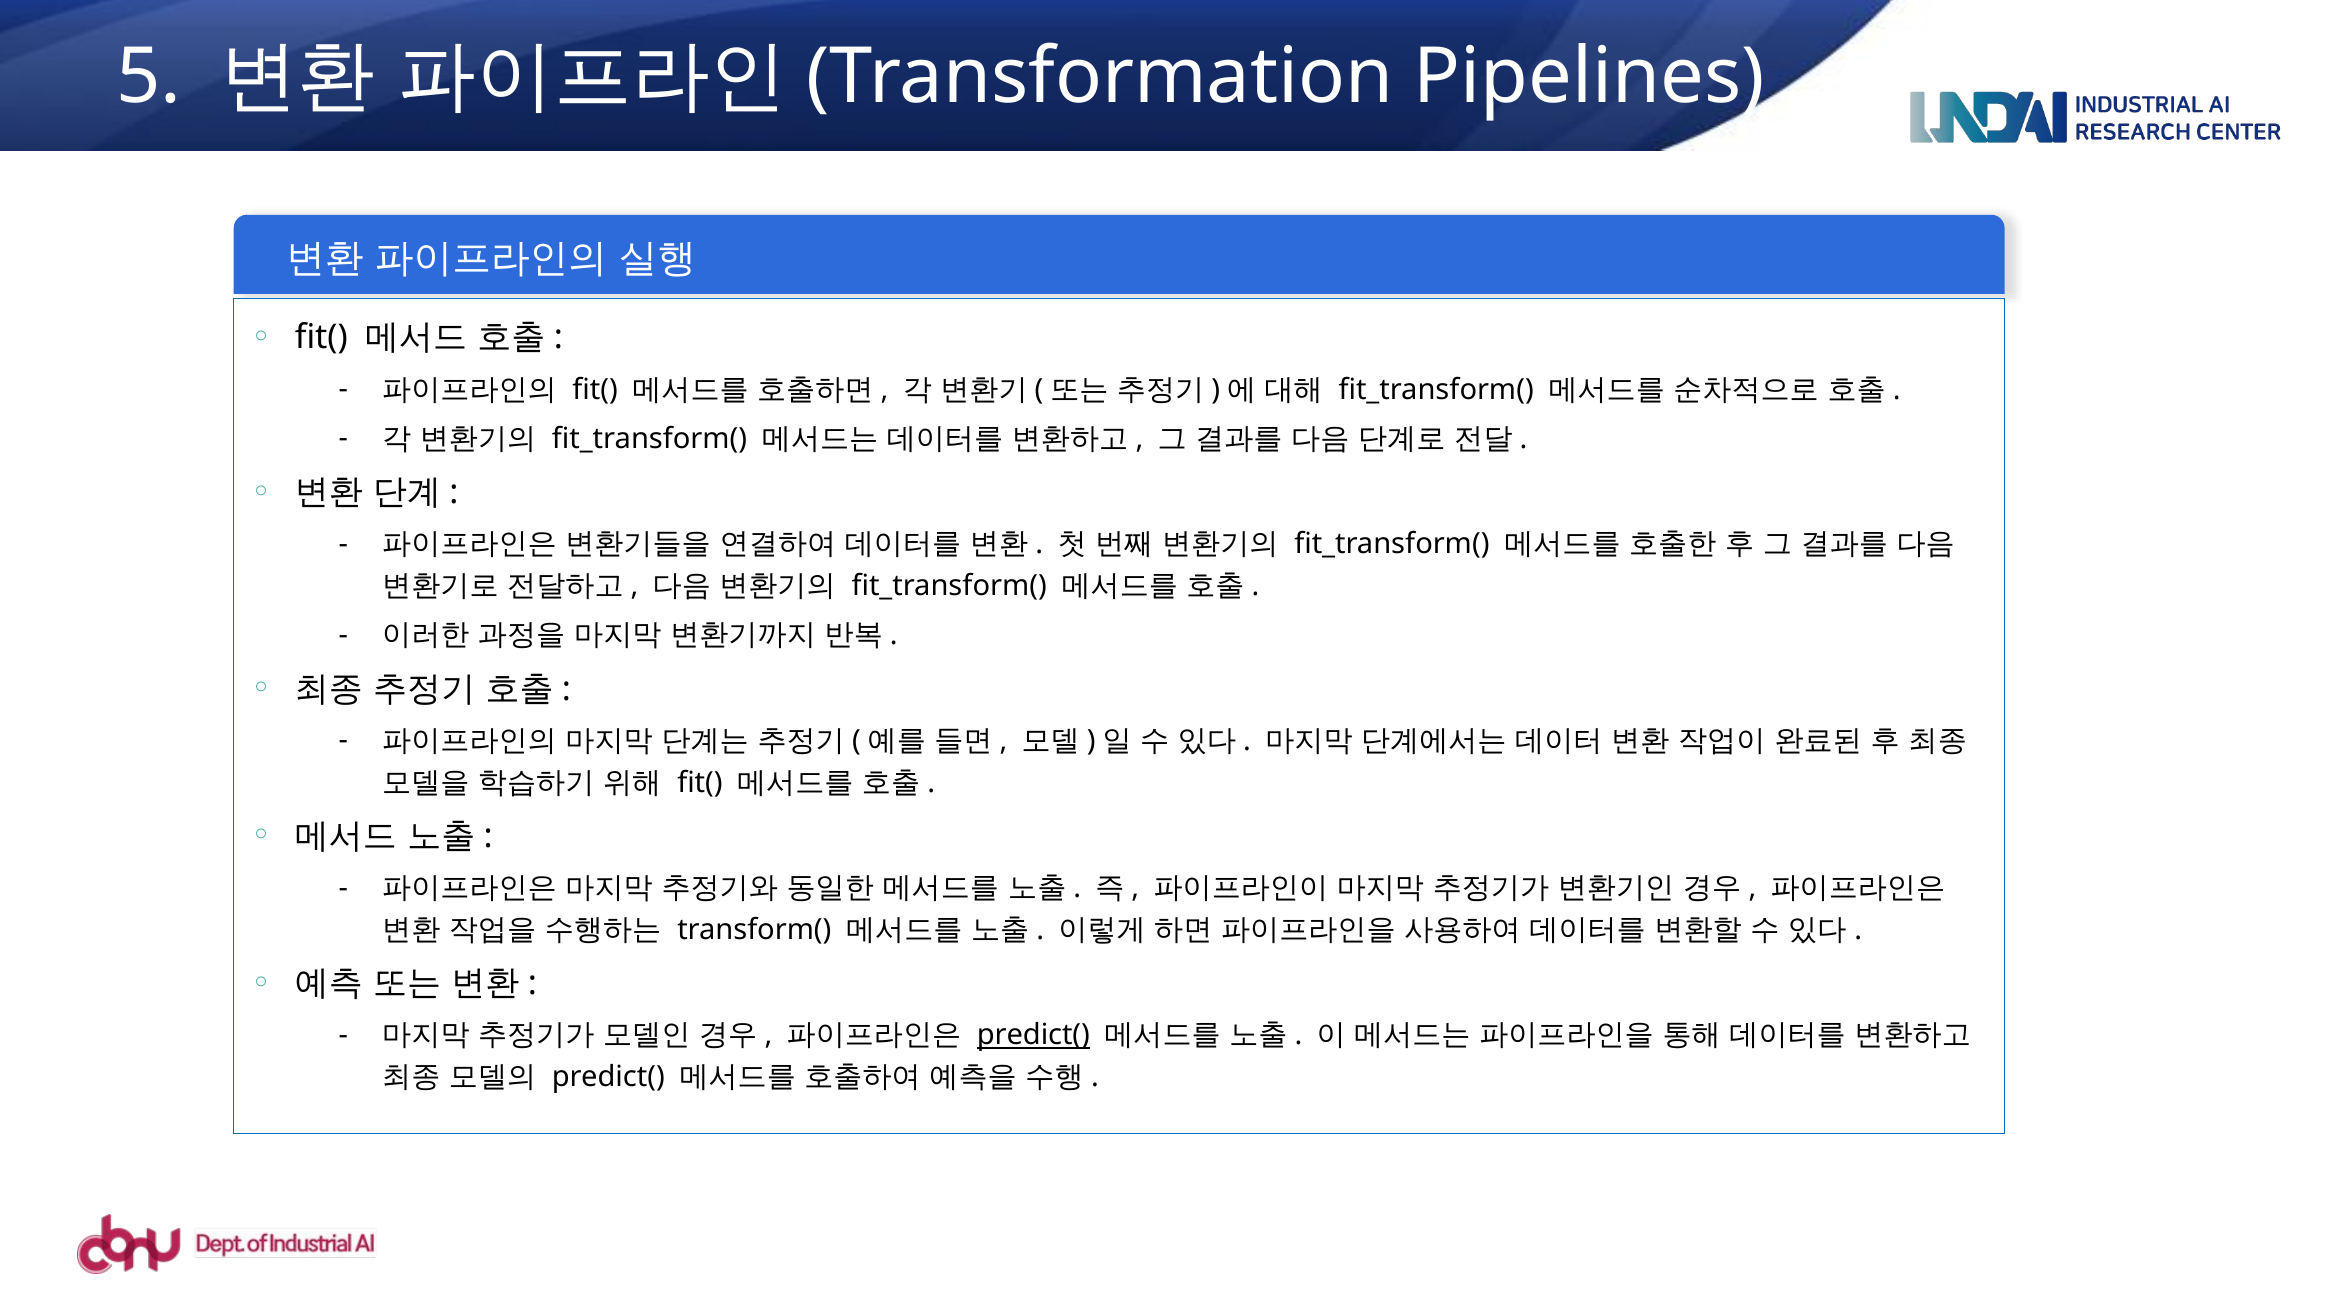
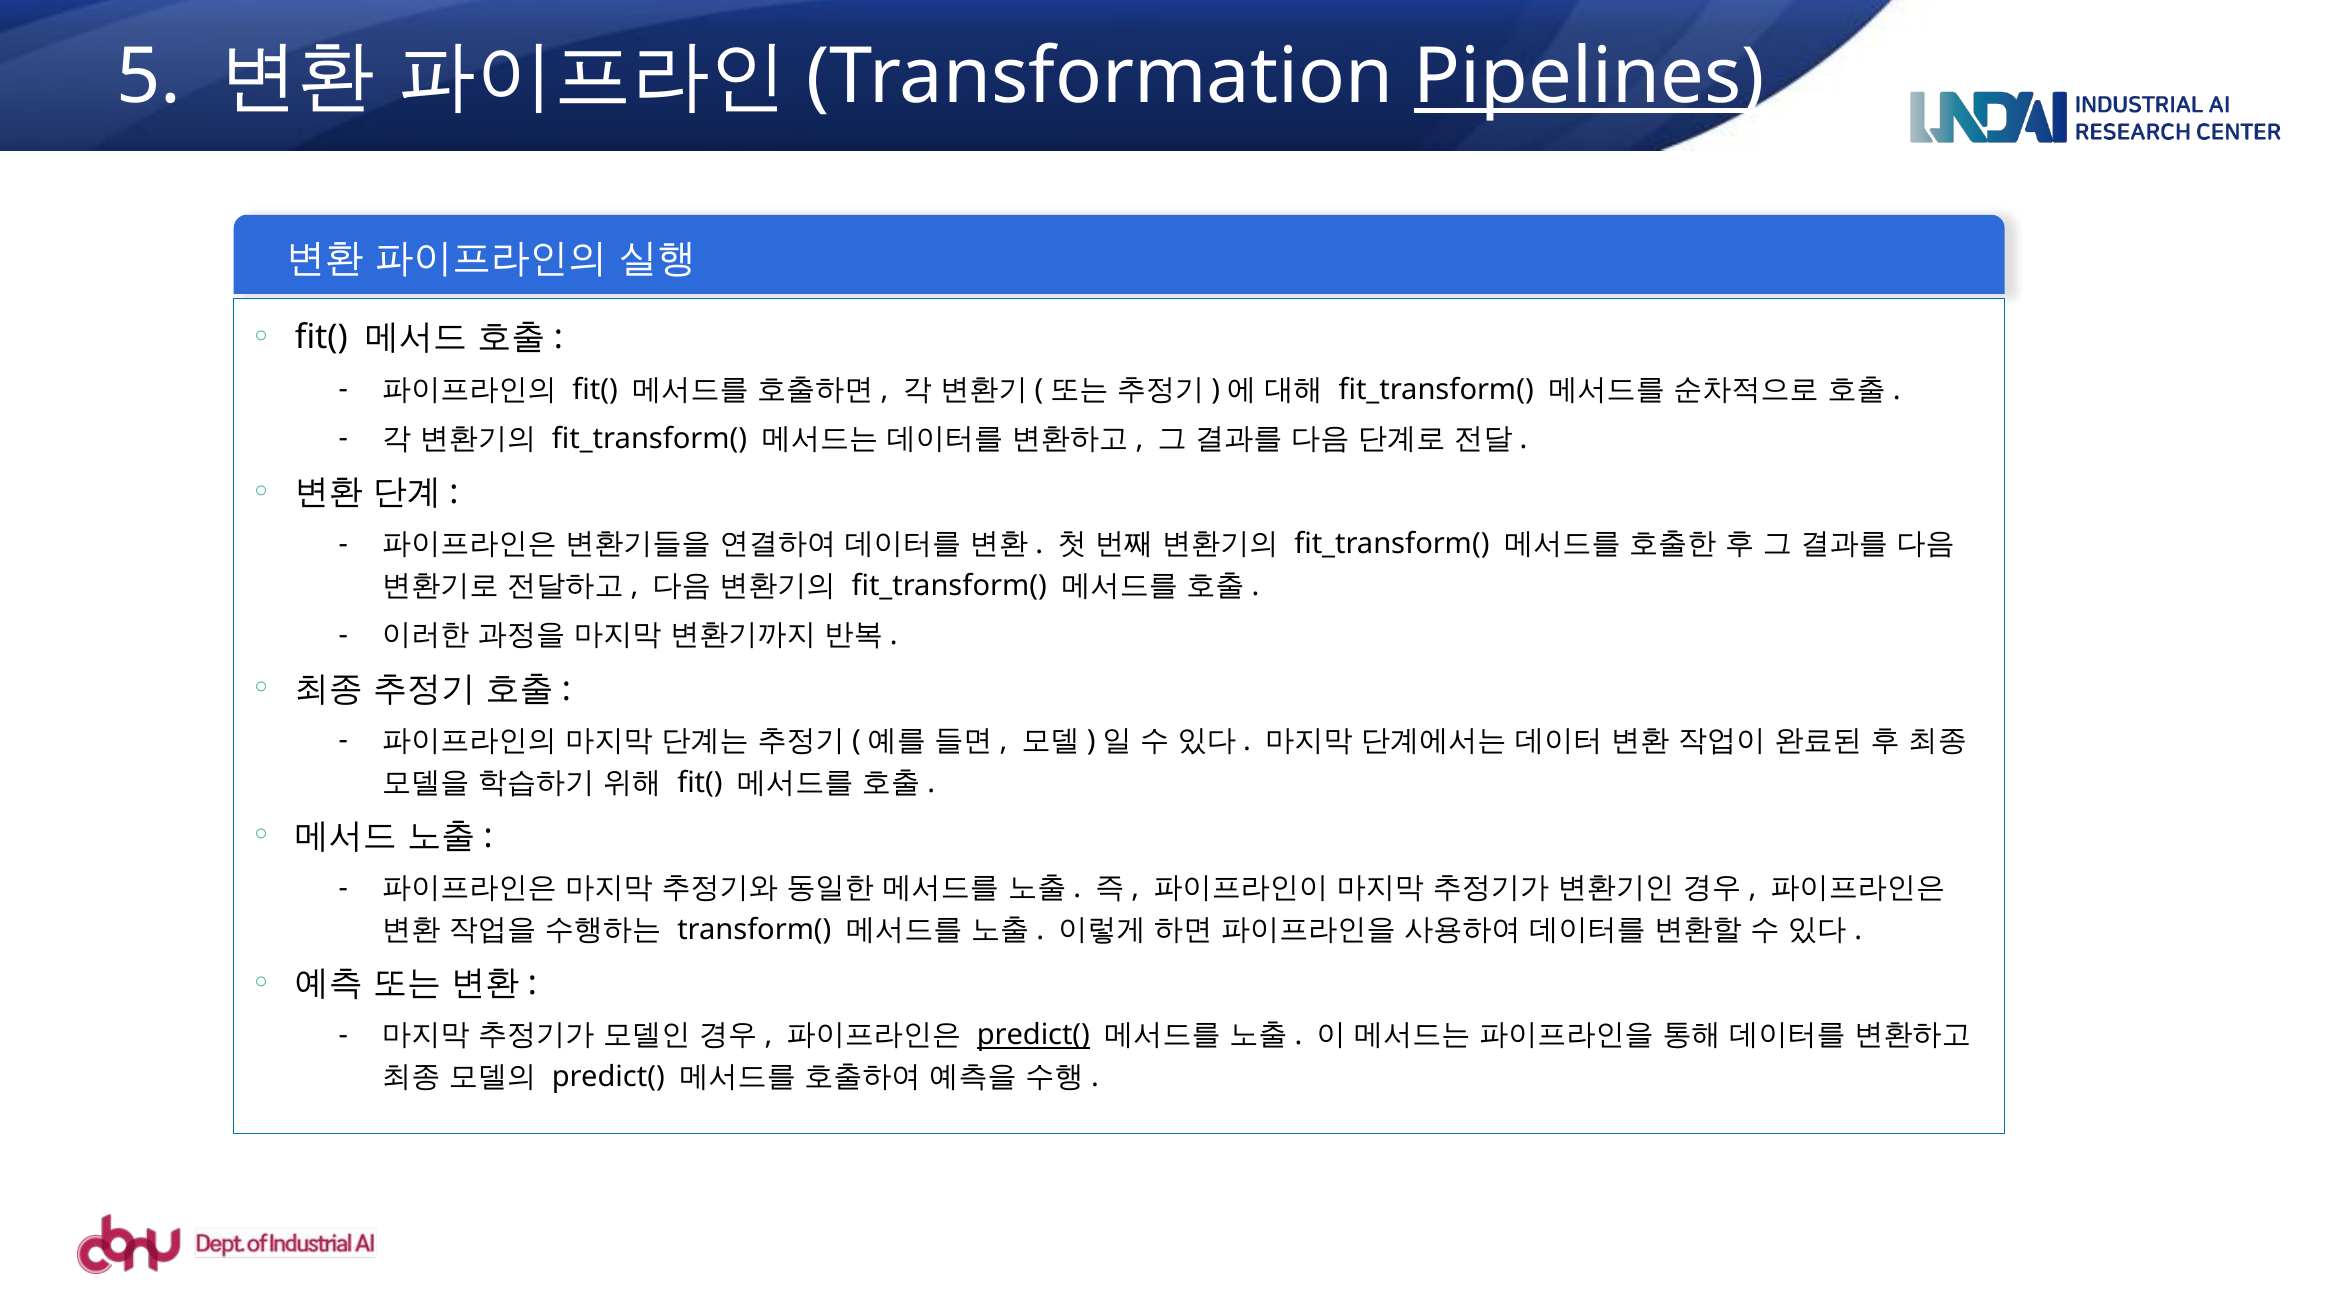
Pipelines underline: none -> present (1589, 77)
